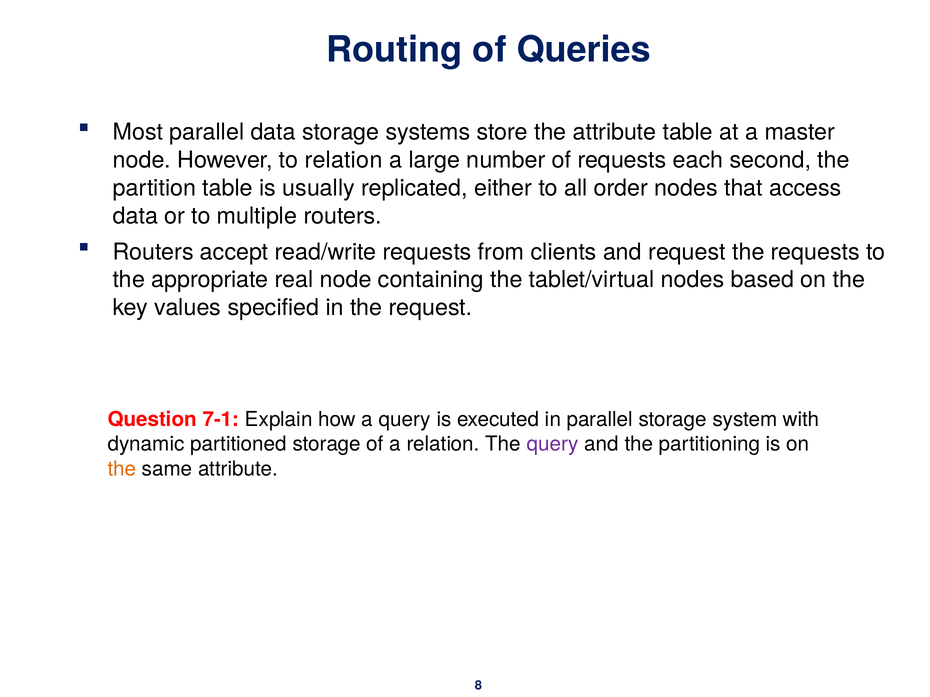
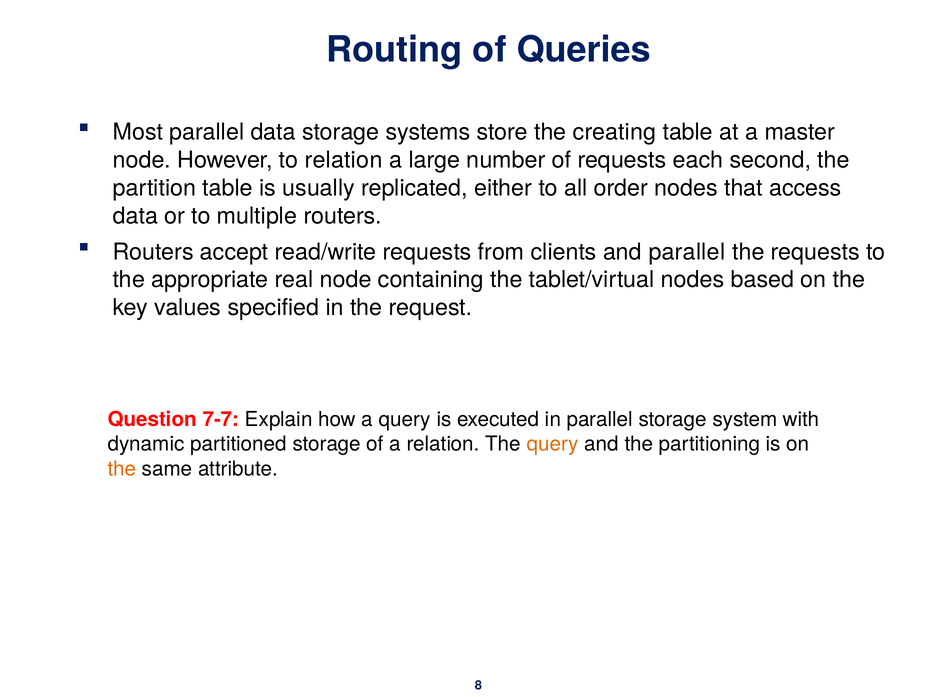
the attribute: attribute -> creating (614, 132)
and request: request -> parallel (687, 252)
7-1: 7-1 -> 7-7 (221, 420)
query colour: purple -> orange (553, 444)
